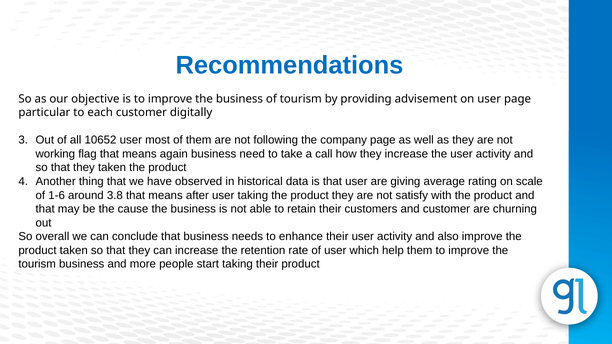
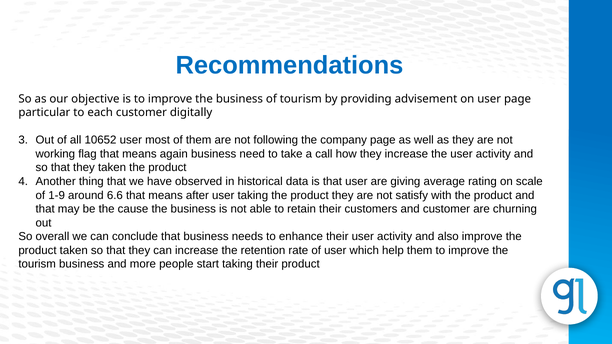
1-6: 1-6 -> 1-9 (57, 195)
3.8: 3.8 -> 6.6 (115, 195)
